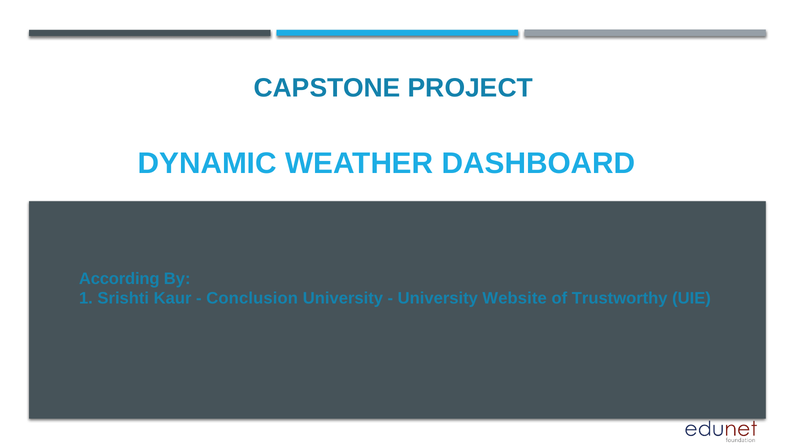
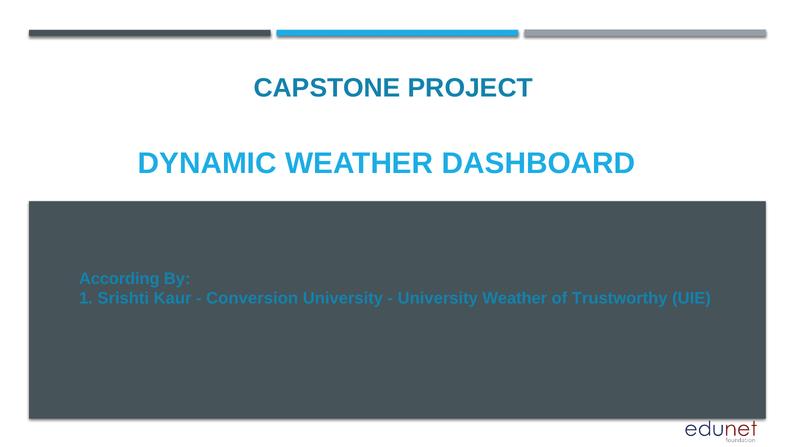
Conclusion: Conclusion -> Conversion (252, 299)
University Website: Website -> Weather (515, 299)
